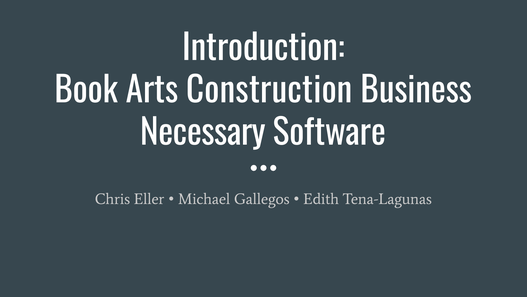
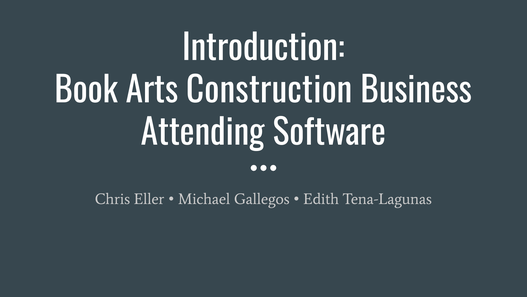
Necessary: Necessary -> Attending (203, 133)
